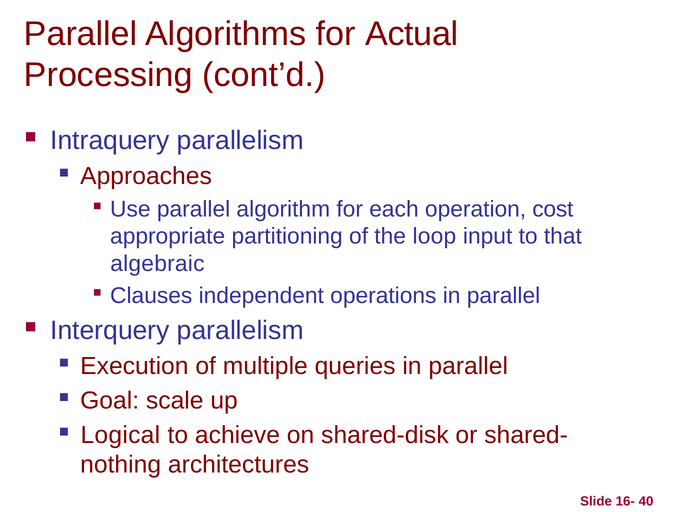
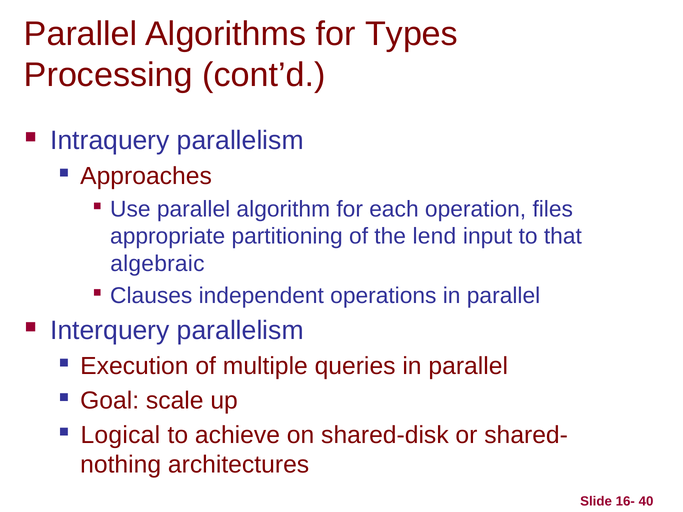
Actual: Actual -> Types (412, 34)
cost: cost -> files (553, 209)
loop: loop -> lend (434, 236)
